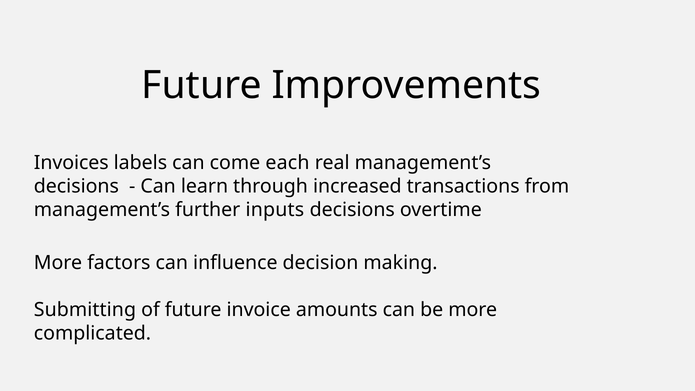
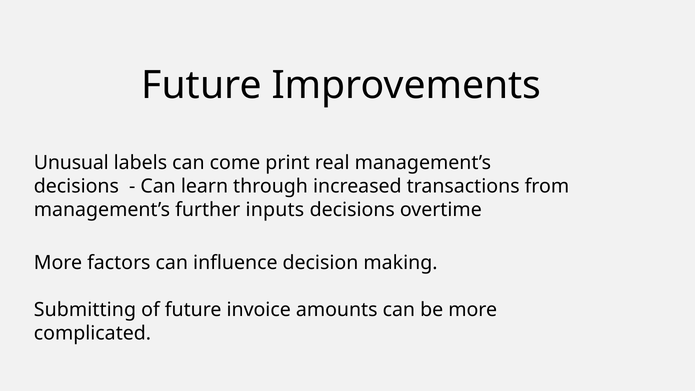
Invoices: Invoices -> Unusual (71, 163)
each: each -> print (288, 163)
